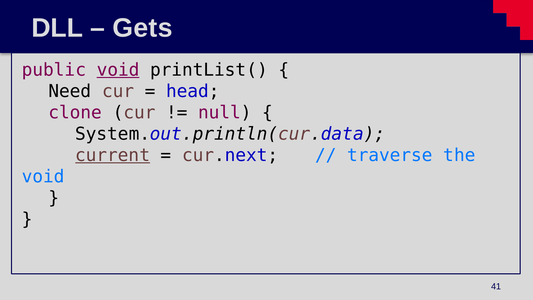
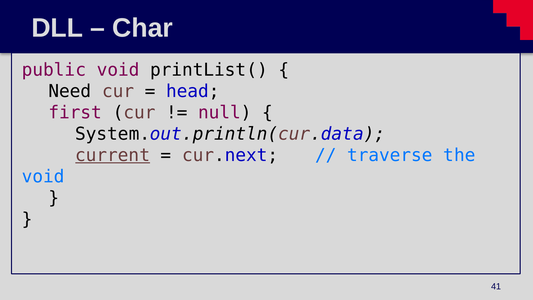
Gets: Gets -> Char (143, 28)
void underline: present -> none (118, 70)
clone: clone -> first (75, 112)
